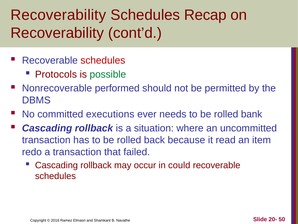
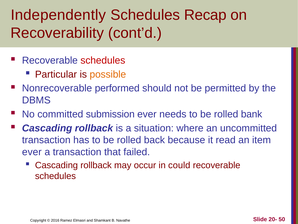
Recoverability: Recoverability -> Independently (58, 15)
Protocols: Protocols -> Particular (56, 74)
possible colour: green -> orange (108, 74)
executions: executions -> submission (110, 114)
redo: redo -> ever (32, 152)
